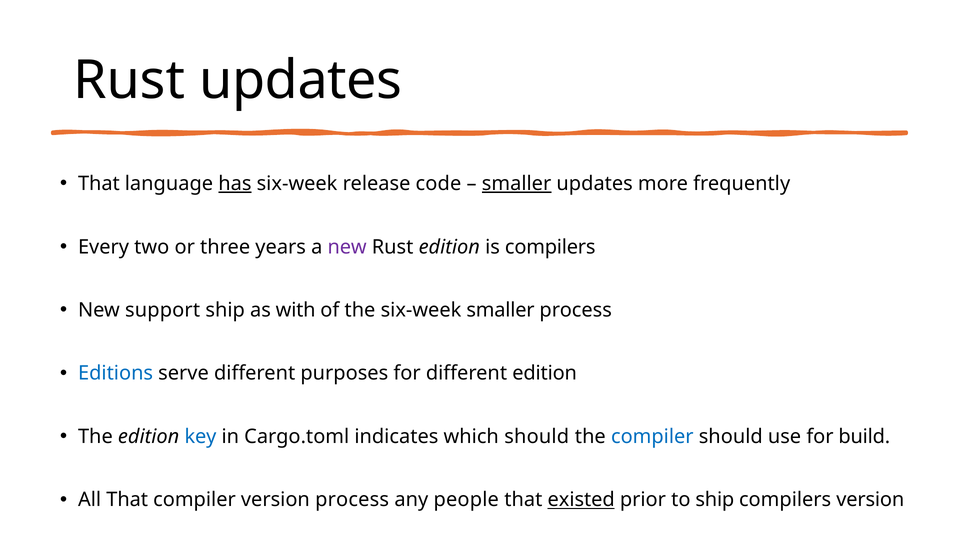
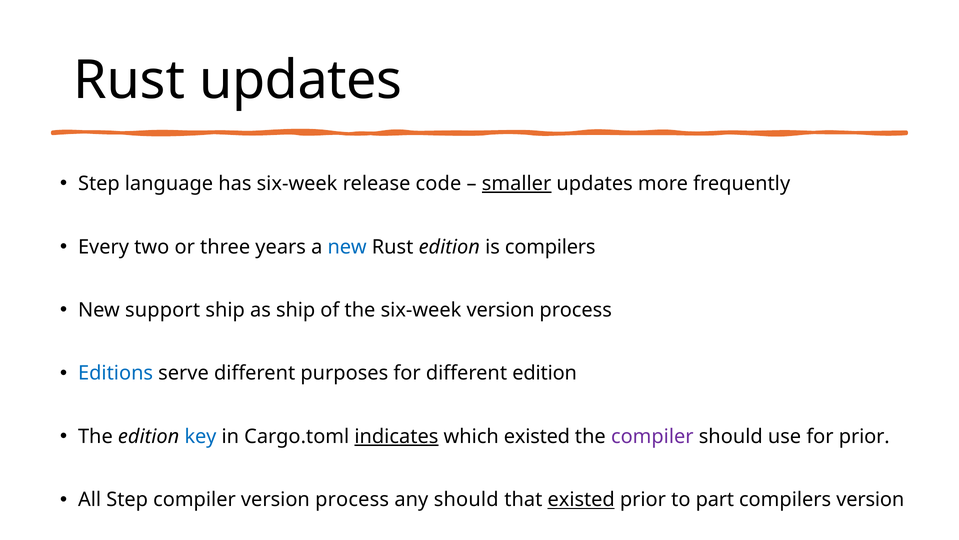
That: That -> Step (99, 184)
has underline: present -> none (235, 184)
new colour: purple -> blue (347, 247)
as with: with -> ship (296, 310)
six-week smaller: smaller -> version (501, 310)
indicates underline: none -> present (396, 436)
which should: should -> existed (537, 436)
compiler colour: blue -> purple (652, 436)
for build: build -> prior (864, 436)
All That: That -> Step (127, 499)
any people: people -> should (466, 499)
to ship: ship -> part (715, 499)
